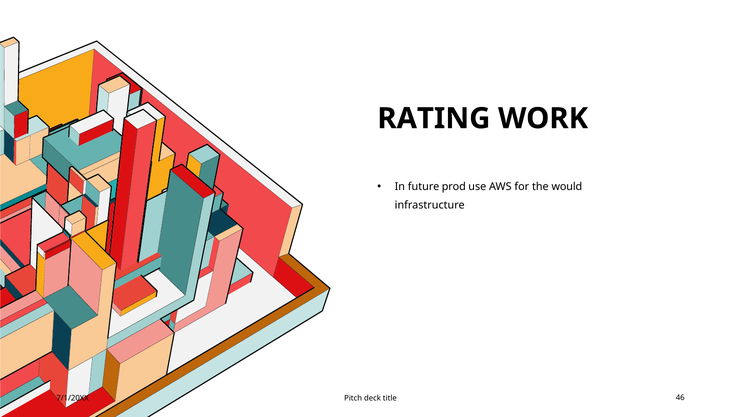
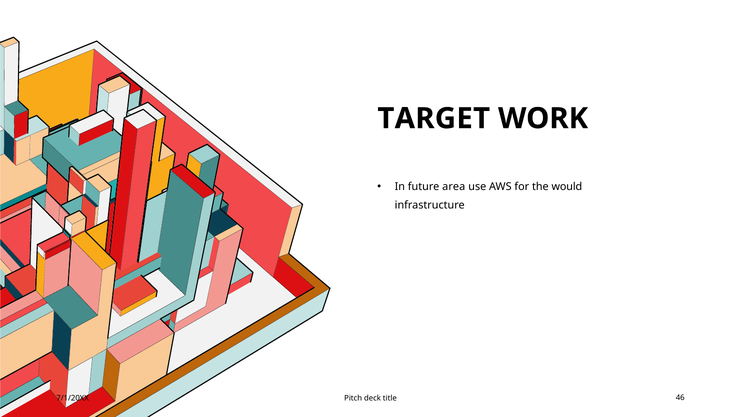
RATING: RATING -> TARGET (434, 118)
prod: prod -> area (454, 187)
